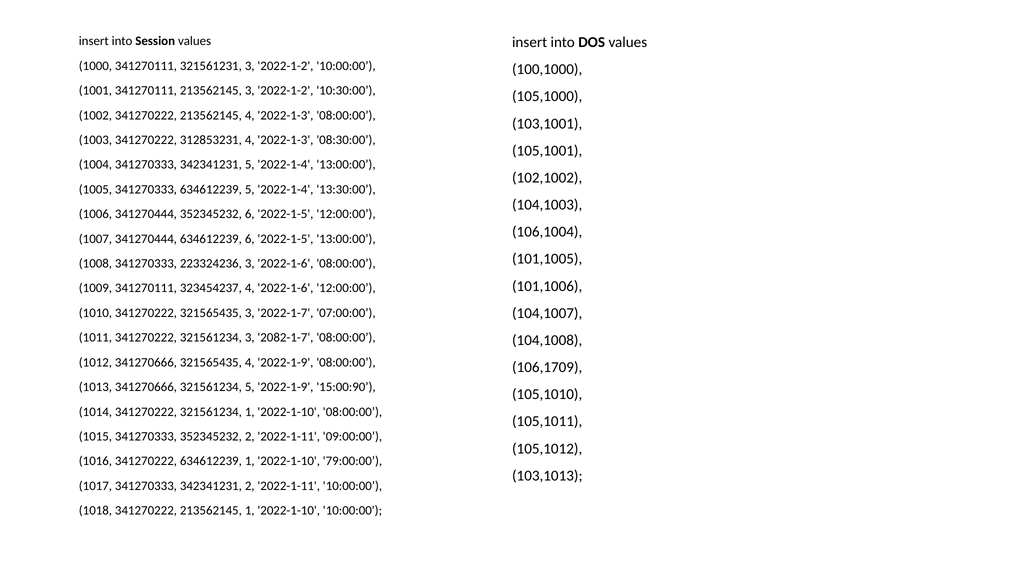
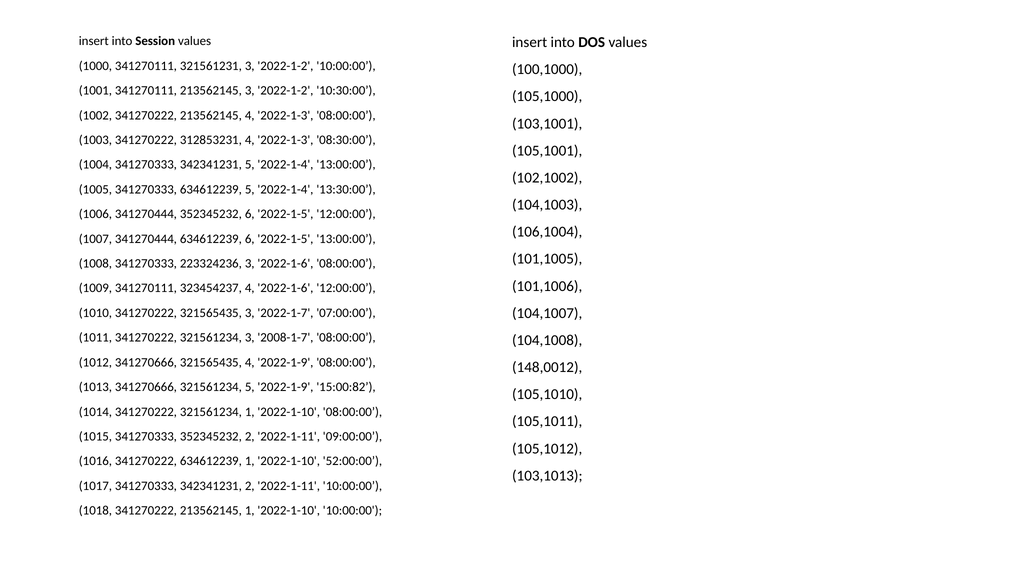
2082-1-7: 2082-1-7 -> 2008-1-7 (285, 338)
106,1709: 106,1709 -> 148,0012 (547, 368)
15:00:90: 15:00:90 -> 15:00:82 (346, 387)
79:00:00: 79:00:00 -> 52:00:00 (352, 462)
